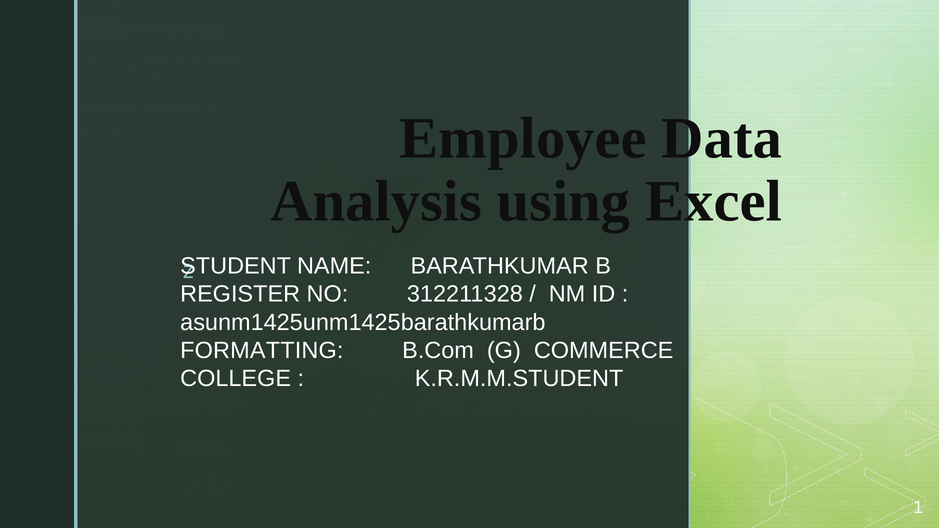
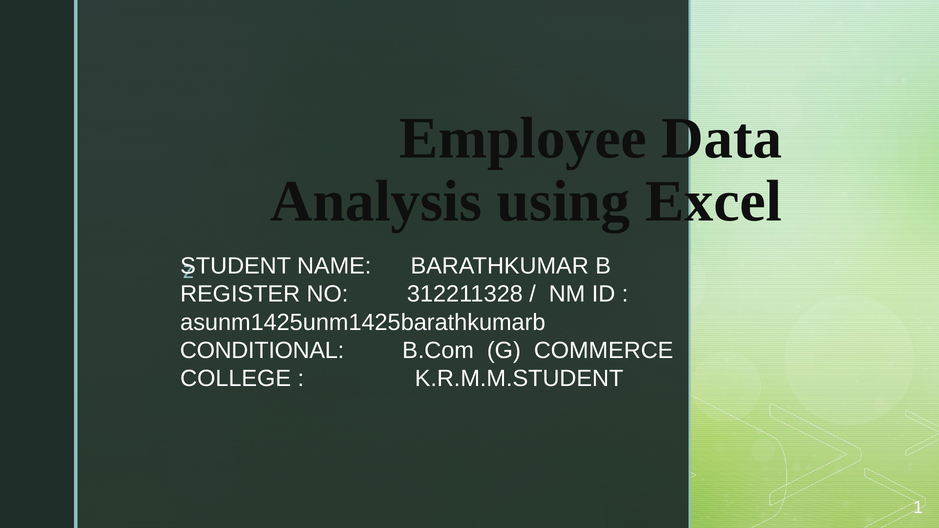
FORMATTING: FORMATTING -> CONDITIONAL (262, 351)
